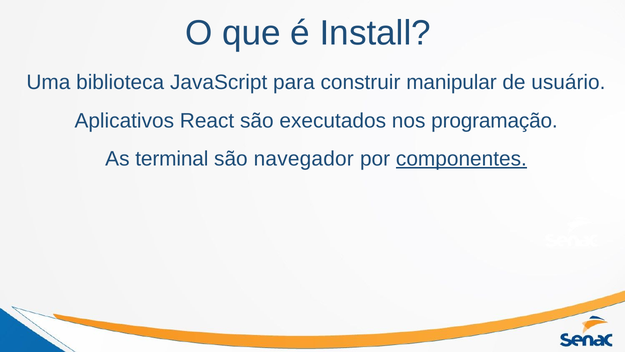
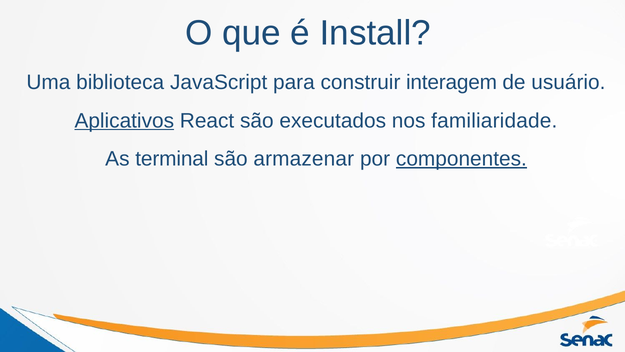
manipular: manipular -> interagem (452, 82)
Aplicativos underline: none -> present (124, 120)
programação: programação -> familiaridade (494, 120)
navegador: navegador -> armazenar (304, 159)
